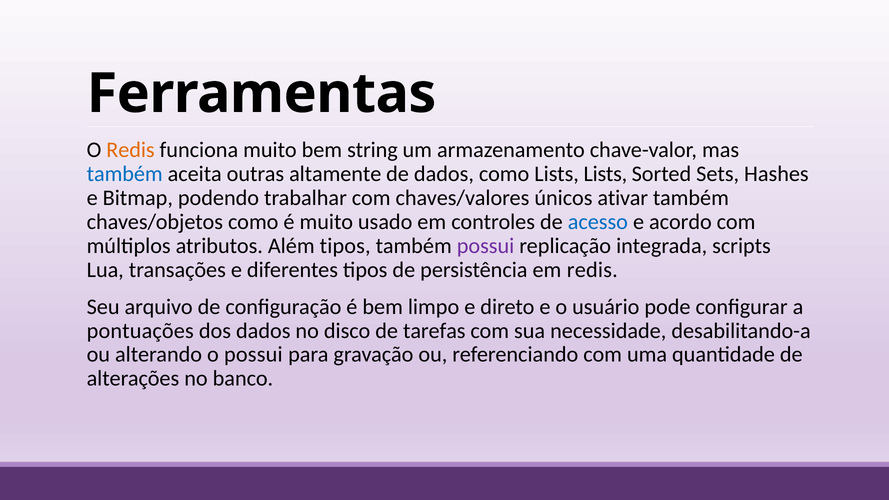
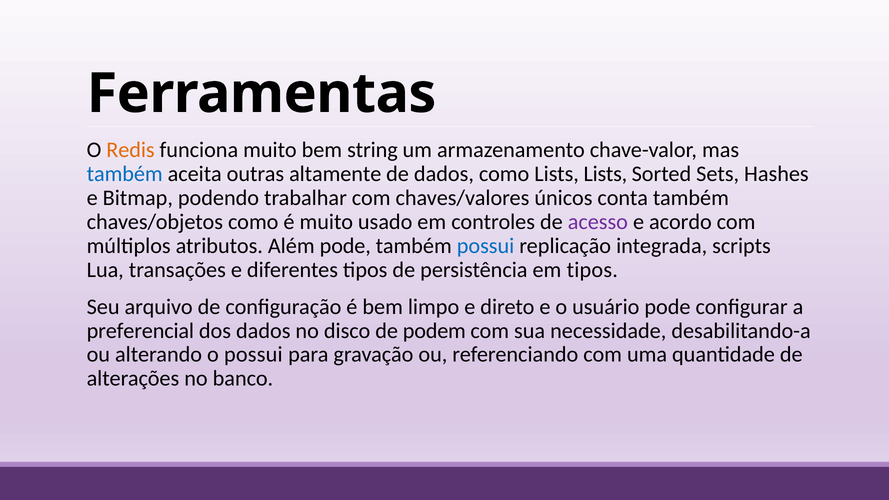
ativar: ativar -> conta (623, 198)
acesso colour: blue -> purple (598, 222)
Além tipos: tipos -> pode (345, 246)
possui colour: purple -> blue (486, 246)
em redis: redis -> tipos (592, 270)
pontuações: pontuações -> preferencial (140, 331)
tarefas: tarefas -> podem (434, 331)
